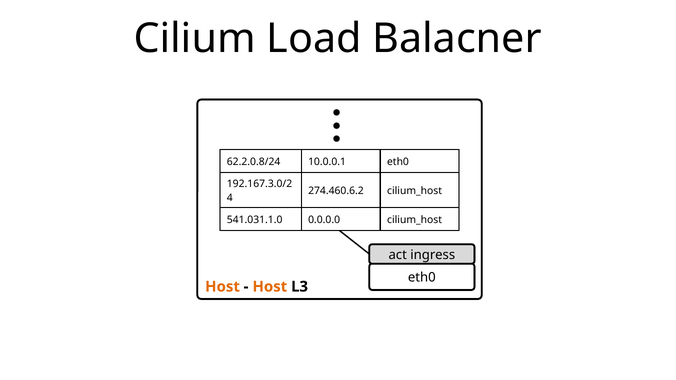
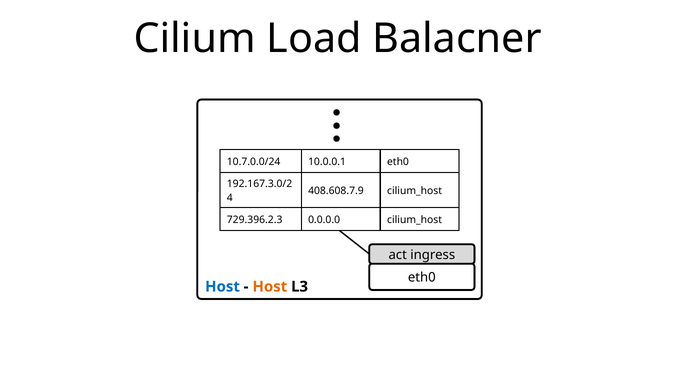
62.2.0.8/24: 62.2.0.8/24 -> 10.7.0.0/24 (254, 162)
274.460.6.2: 274.460.6.2 -> 408.608.7.9 (336, 191)
541.031.1.0: 541.031.1.0 -> 729.396.2.3 (255, 220)
Host colour: orange -> blue (222, 287)
